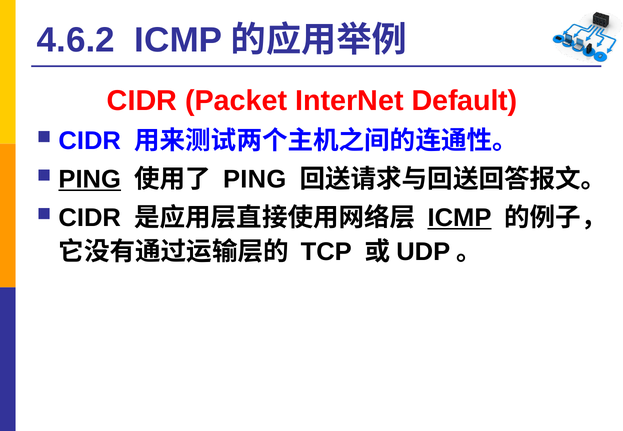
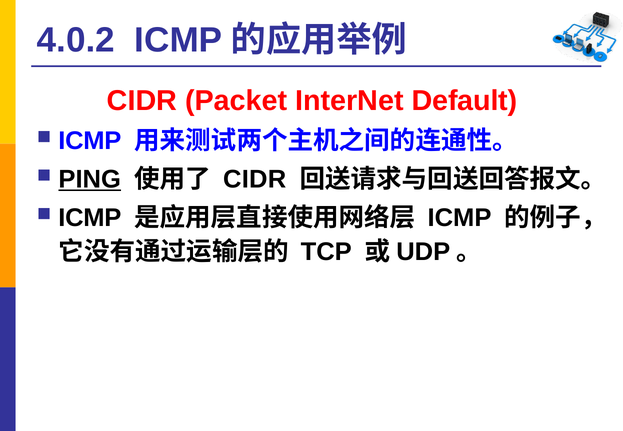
4.6.2: 4.6.2 -> 4.0.2 (76, 40)
CIDR: CIDR -> ICMP (90, 141)
PING: PING -> CIDR (255, 180)
CIDR: CIDR -> ICMP (90, 218)
ICMP underline: present -> none (460, 218)
